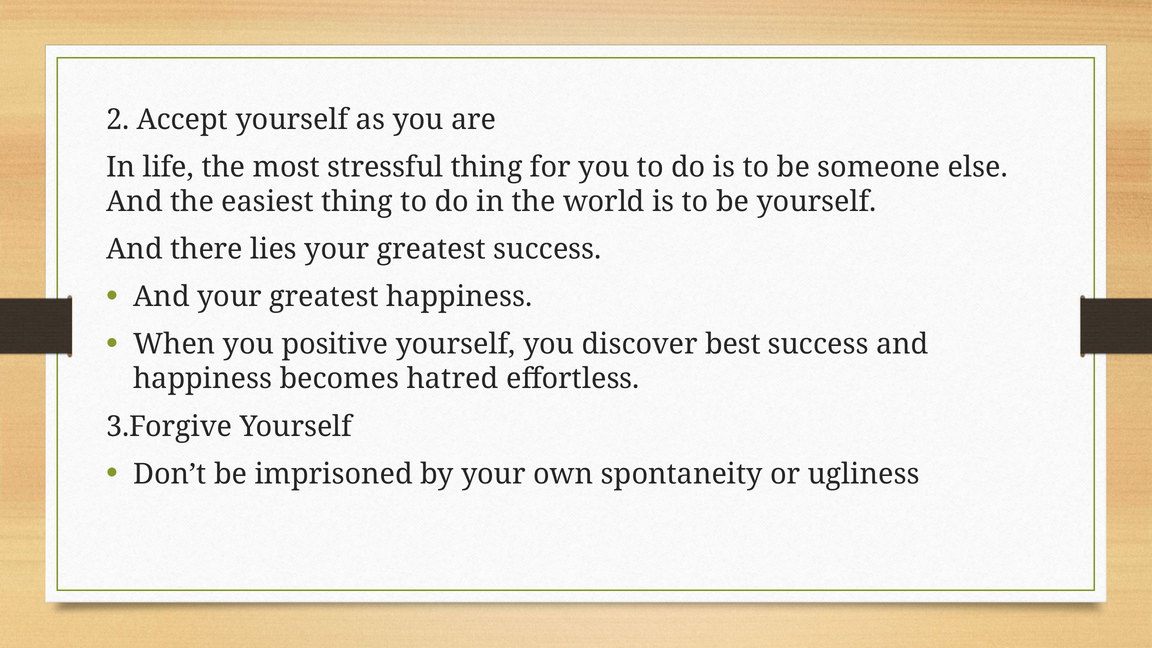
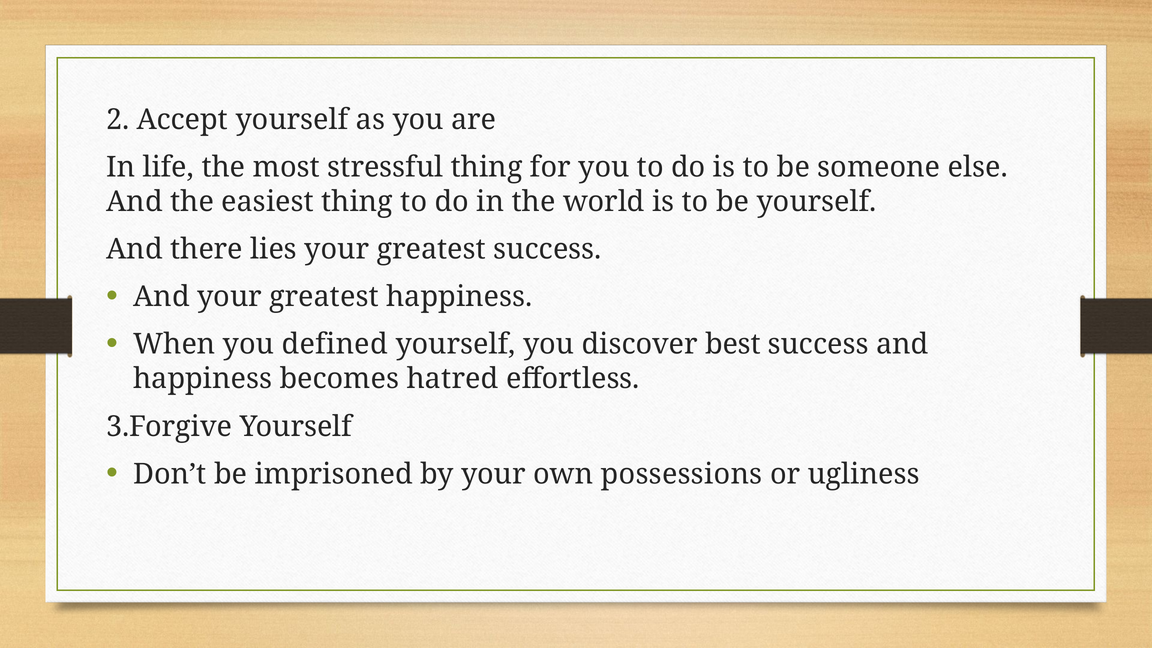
positive: positive -> defined (335, 344)
spontaneity: spontaneity -> possessions (682, 474)
